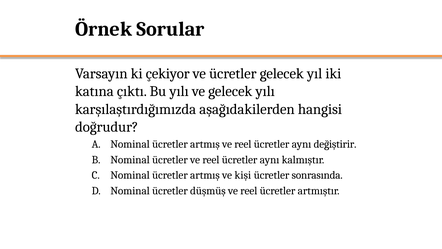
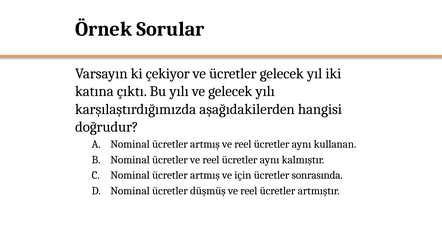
değiştirir: değiştirir -> kullanan (335, 144)
kişi: kişi -> için (243, 175)
